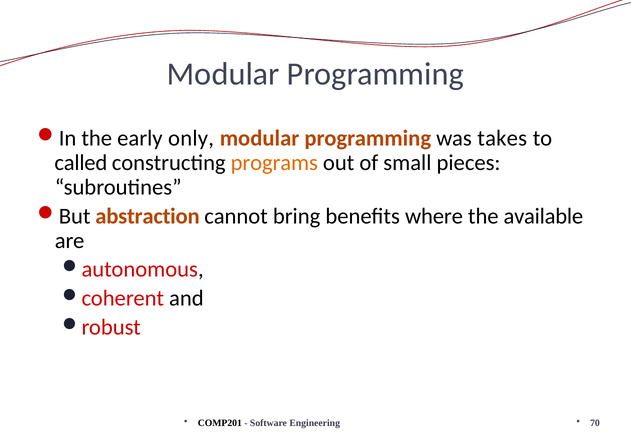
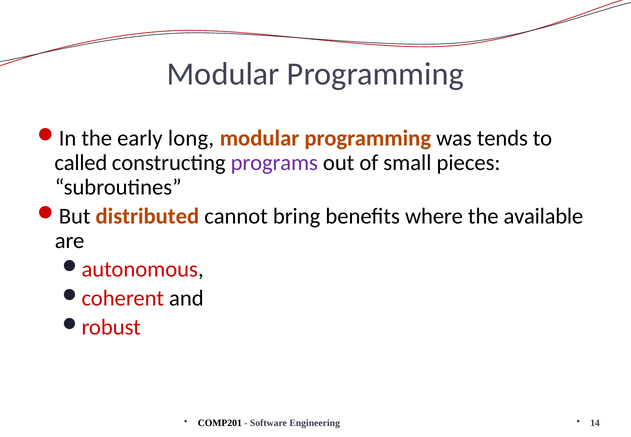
only: only -> long (191, 138)
takes: takes -> tends (502, 138)
programs colour: orange -> purple (274, 163)
abstraction: abstraction -> distributed (147, 216)
70: 70 -> 14 (595, 423)
